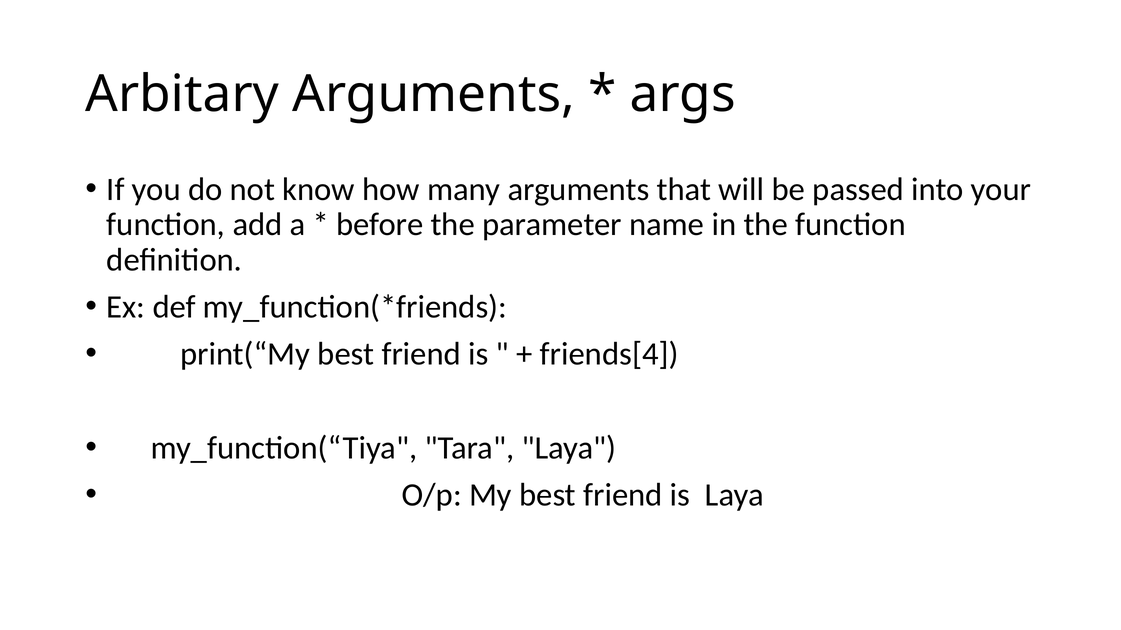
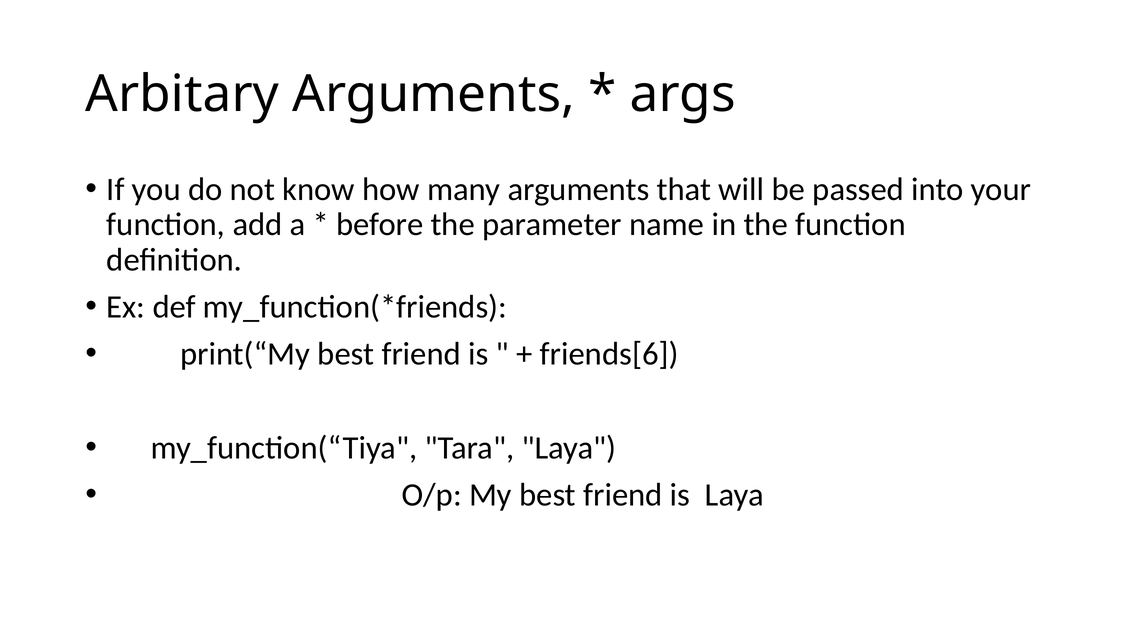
friends[4: friends[4 -> friends[6 (609, 354)
